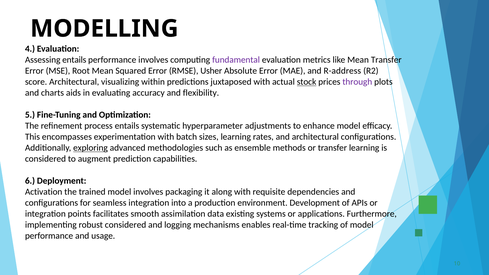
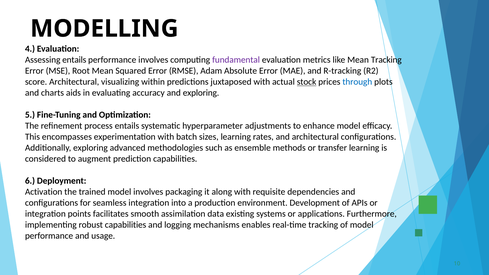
Mean Transfer: Transfer -> Tracking (386, 60)
Usher: Usher -> Adam (211, 71)
R-address: R-address -> R-tracking (342, 71)
through colour: purple -> blue (357, 82)
and flexibility: flexibility -> exploring (201, 93)
exploring underline: present -> none (90, 148)
robust considered: considered -> capabilities (126, 225)
